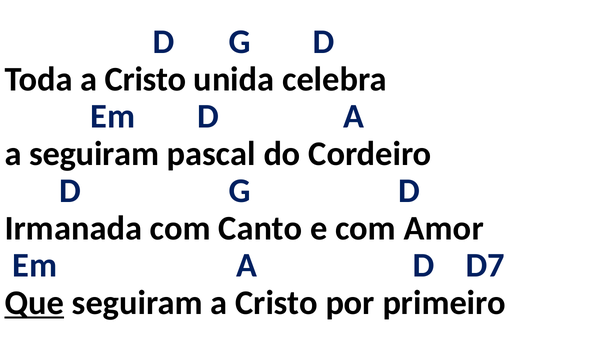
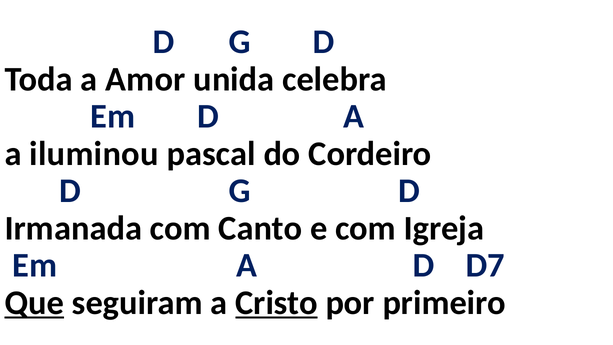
Toda a Cristo: Cristo -> Amor (145, 79)
a seguiram: seguiram -> iluminou (94, 154)
Amor: Amor -> Igreja (444, 228)
Cristo underline: none -> present (277, 302)
